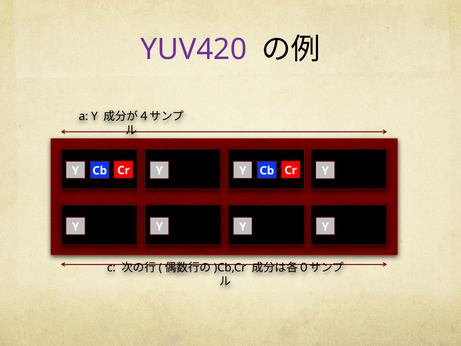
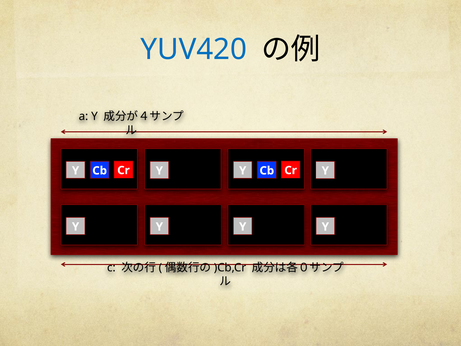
YUV420 colour: purple -> blue (194, 49)
